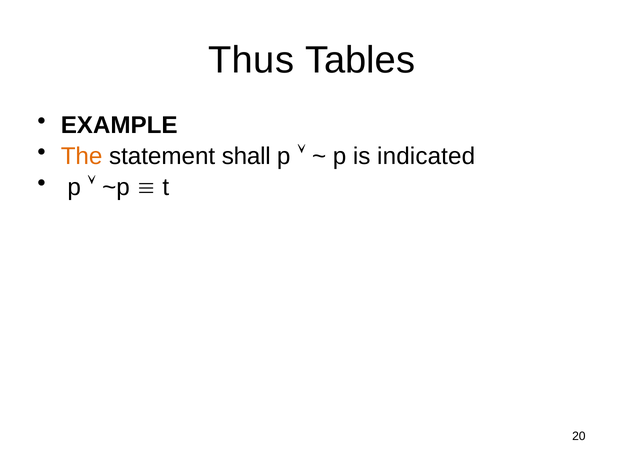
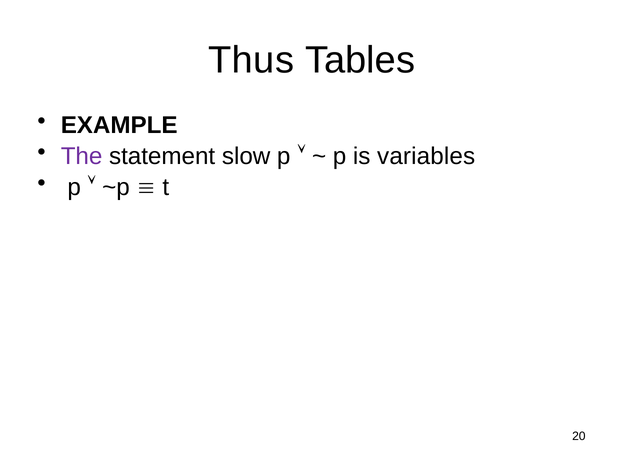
The colour: orange -> purple (82, 156)
shall: shall -> slow (246, 156)
indicated: indicated -> variables (426, 156)
